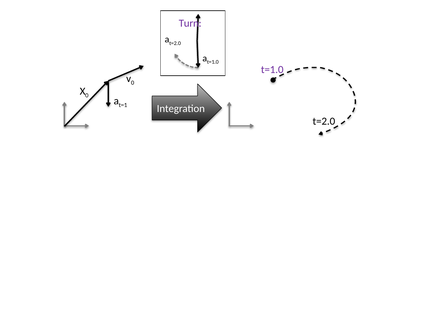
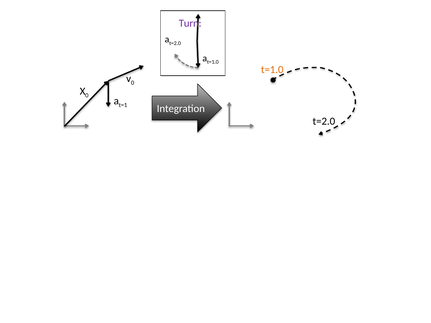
t=1.0 colour: purple -> orange (272, 70)
